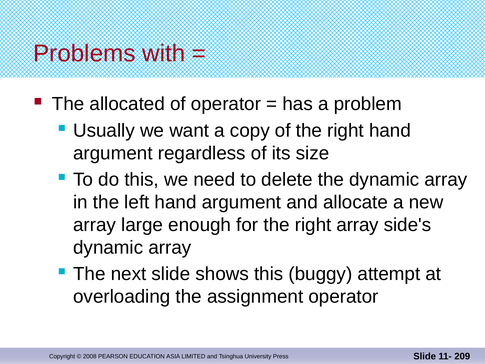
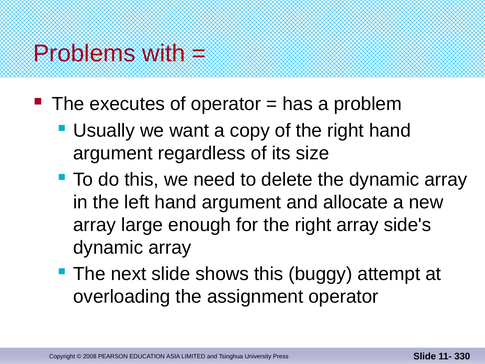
allocated: allocated -> executes (127, 104)
209: 209 -> 330 (462, 356)
